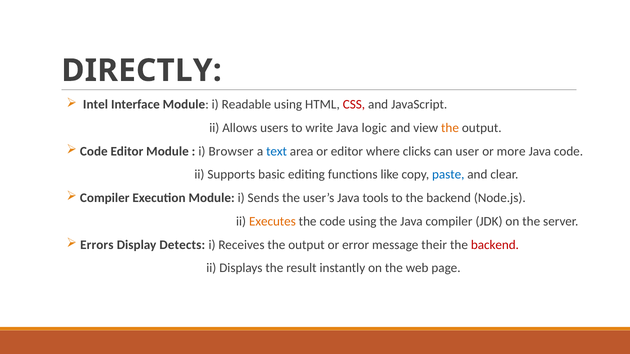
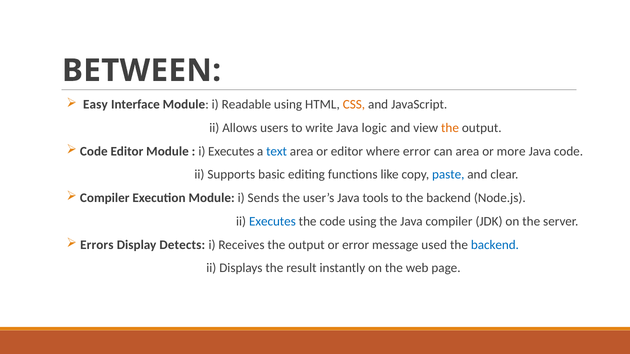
DIRECTLY: DIRECTLY -> BETWEEN (142, 71)
Intel: Intel -> Easy (95, 105)
CSS colour: red -> orange (354, 105)
i Browser: Browser -> Executes (231, 151)
where clicks: clicks -> error (417, 151)
can user: user -> area (467, 151)
Executes colour: orange -> blue (272, 222)
their: their -> used (434, 245)
backend colour: red -> blue (495, 245)
